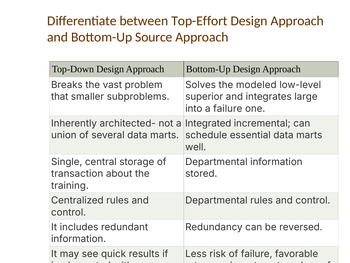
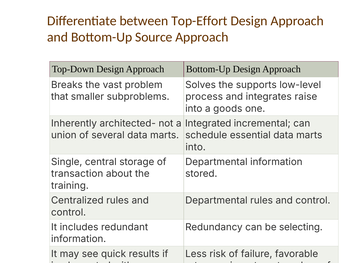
modeled: modeled -> supports (256, 85)
superior: superior -> process (204, 97)
large: large -> raise (306, 97)
a failure: failure -> goods (228, 108)
well: well -> into (196, 147)
reversed: reversed -> selecting (301, 227)
